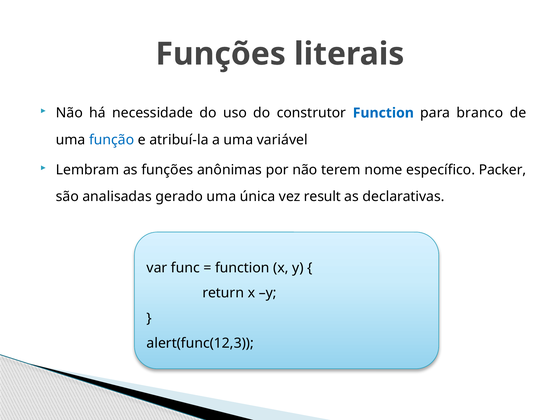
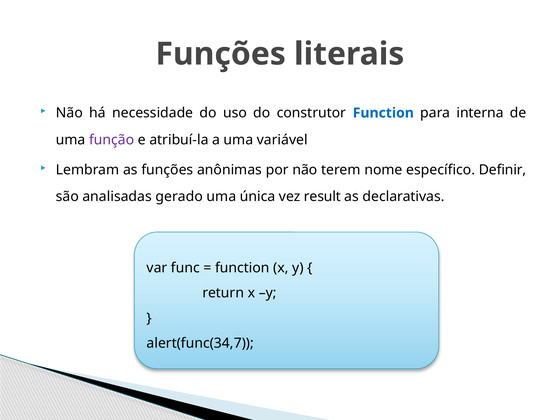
branco: branco -> interna (480, 113)
função colour: blue -> purple (112, 140)
Packer: Packer -> Definir (503, 170)
alert(func(12,3: alert(func(12,3 -> alert(func(34,7 (200, 343)
